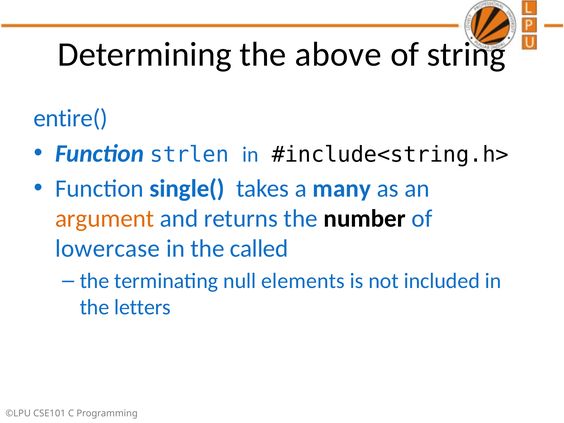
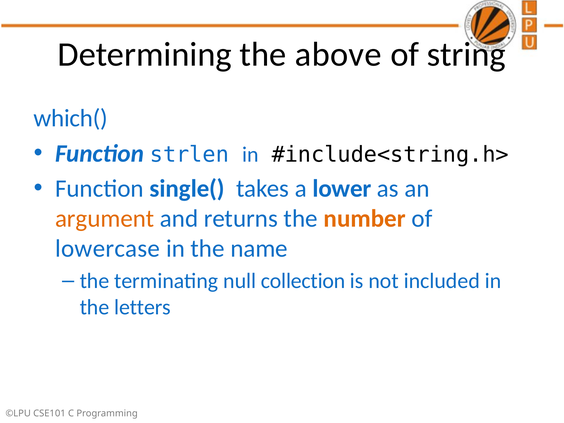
entire(: entire( -> which( (71, 118)
many: many -> lower (342, 189)
number colour: black -> orange (365, 219)
called: called -> name (259, 249)
elements: elements -> collection (303, 281)
